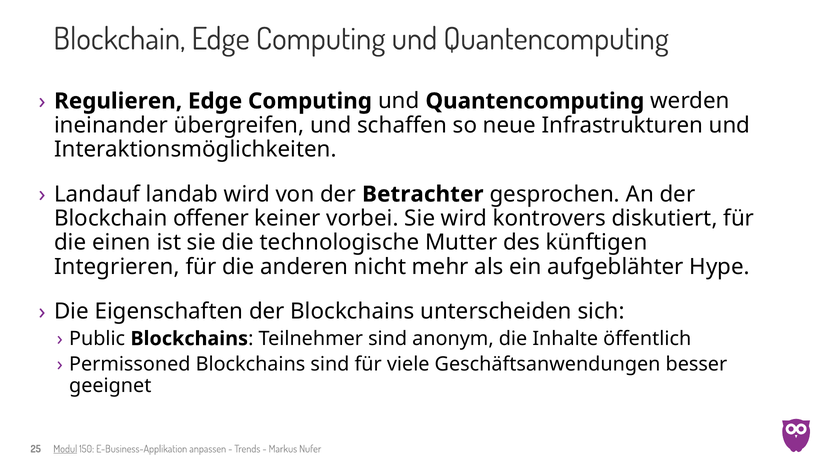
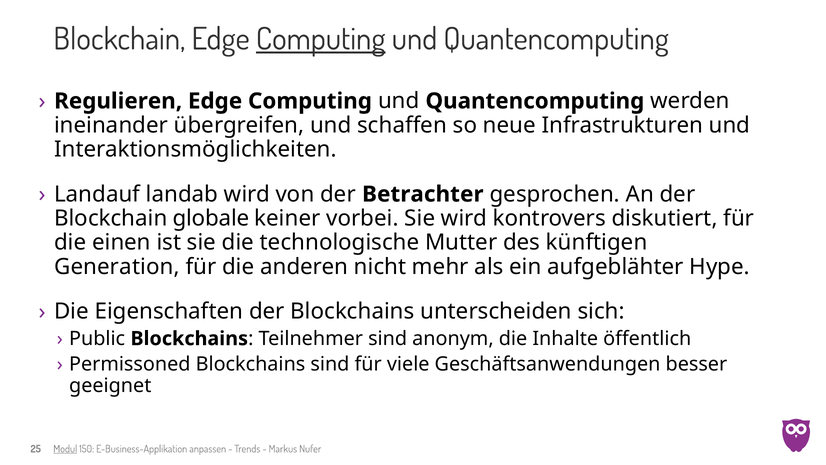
Computing underline: none -> present (321, 39)
offener: offener -> globale (211, 218)
Integrieren: Integrieren -> Generation (117, 267)
